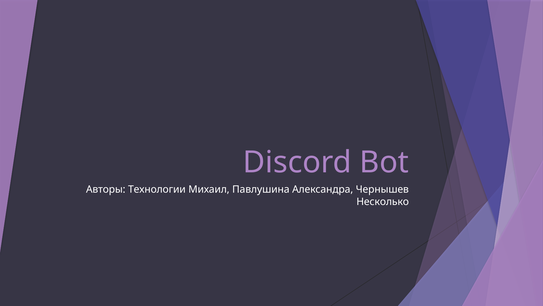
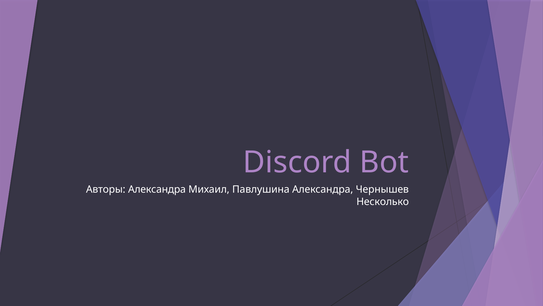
Авторы Технологии: Технологии -> Александра (157, 189)
